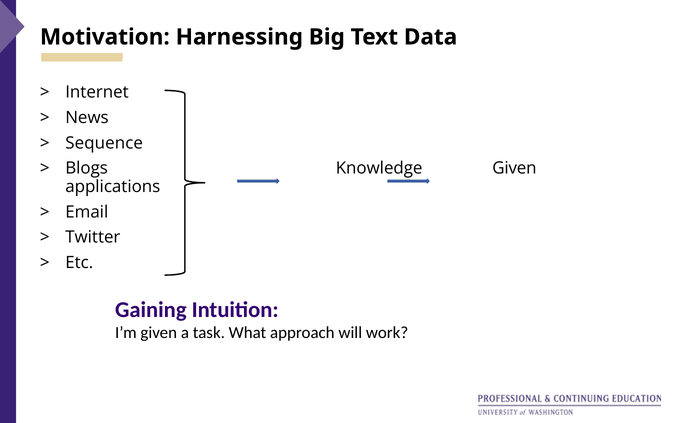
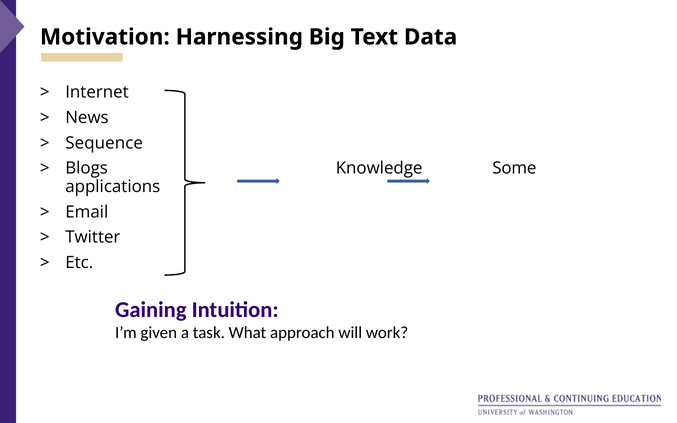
Knowledge Given: Given -> Some (514, 168)
